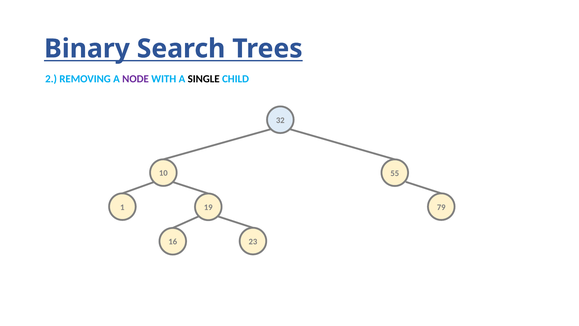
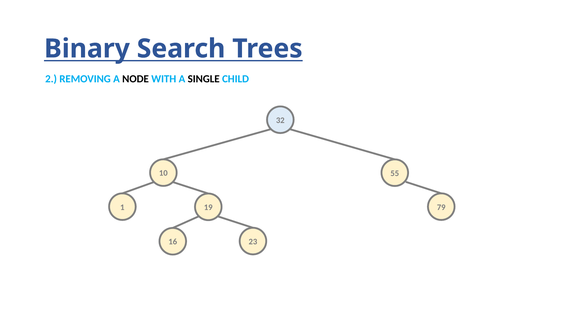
NODE colour: purple -> black (136, 79)
